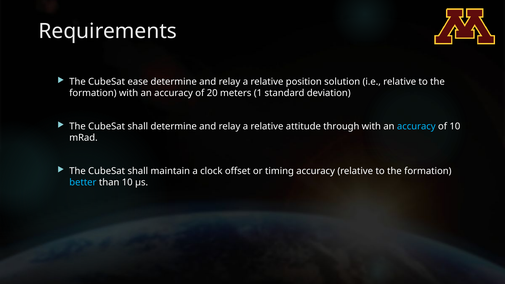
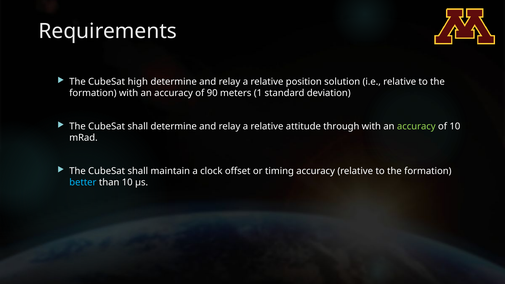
ease: ease -> high (138, 82)
20: 20 -> 90 (212, 93)
accuracy colour: light blue -> light green (416, 126)
